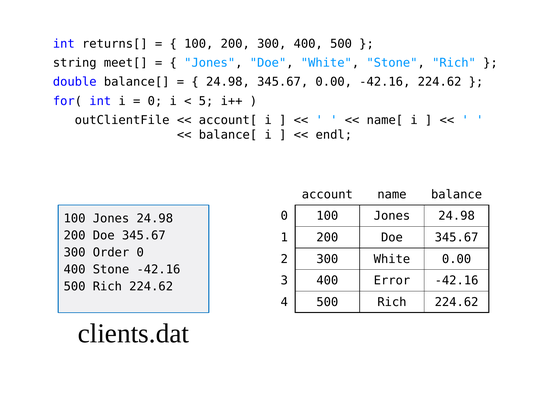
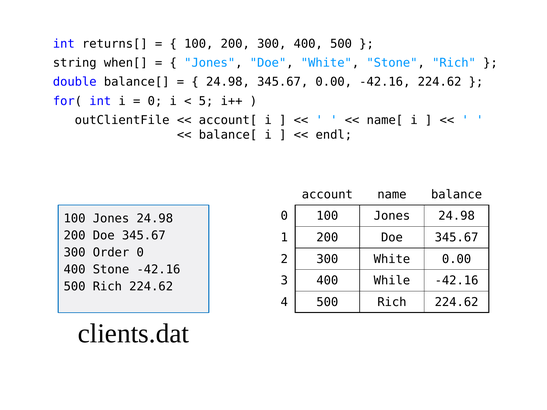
meet[: meet[ -> when[ (126, 63)
Error: Error -> While (392, 281)
